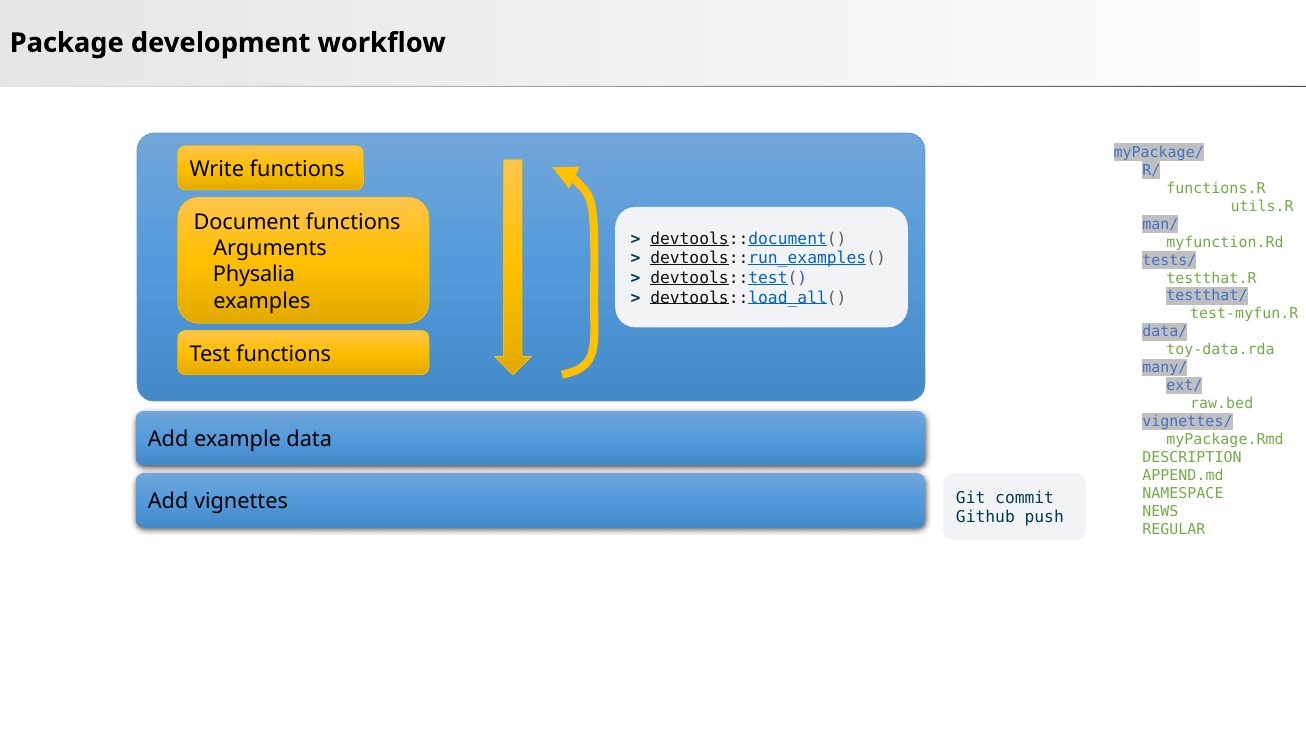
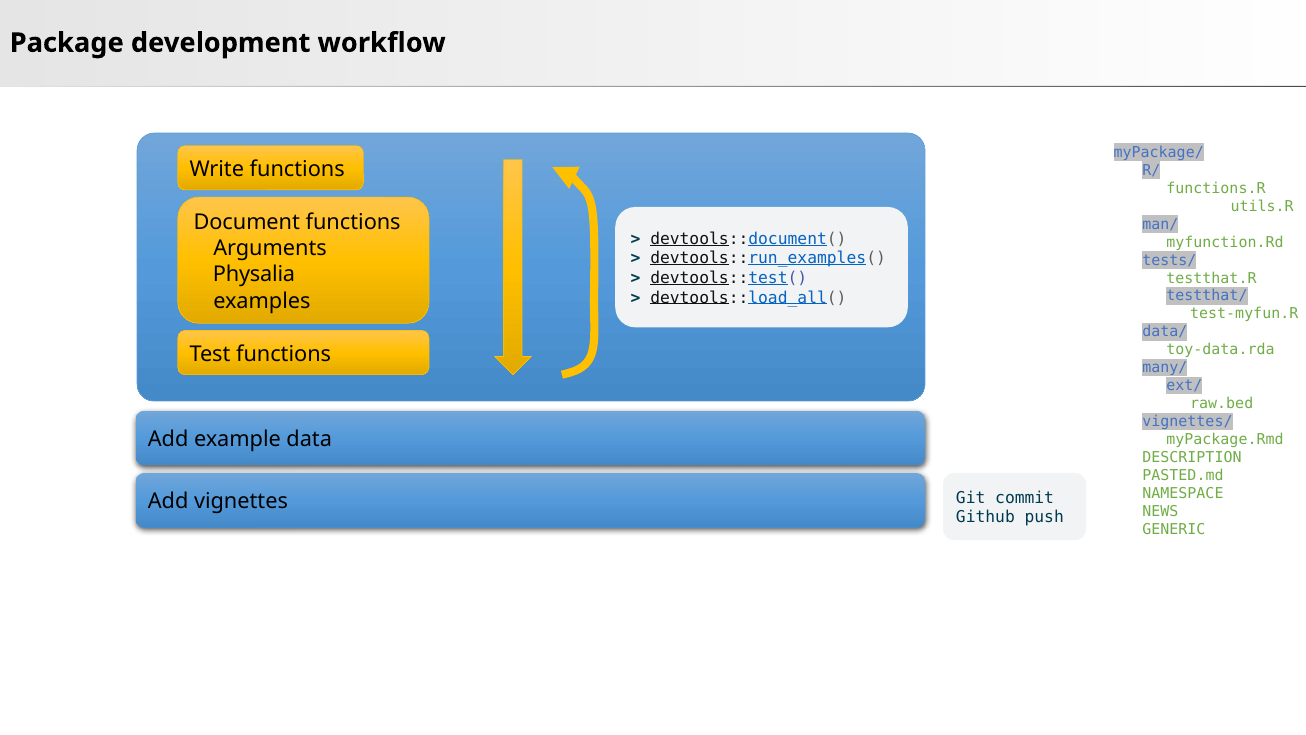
APPEND.md: APPEND.md -> PASTED.md (1183, 476)
REGULAR: REGULAR -> GENERIC (1174, 530)
